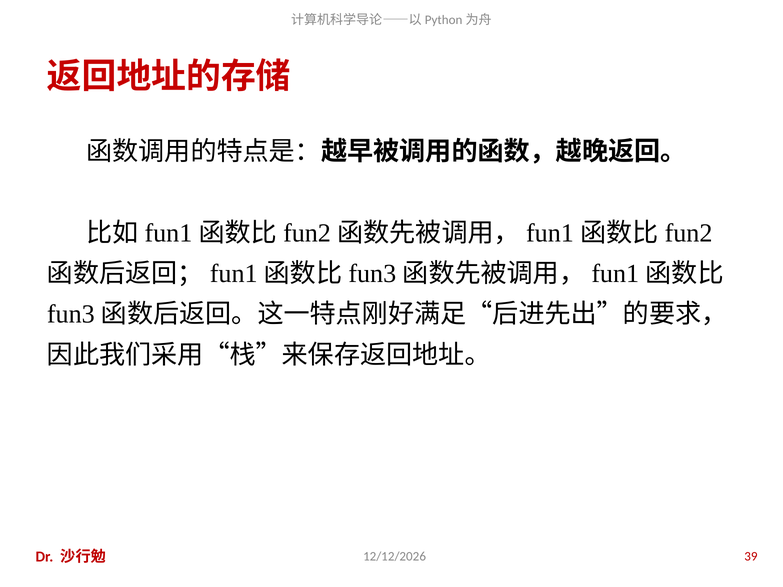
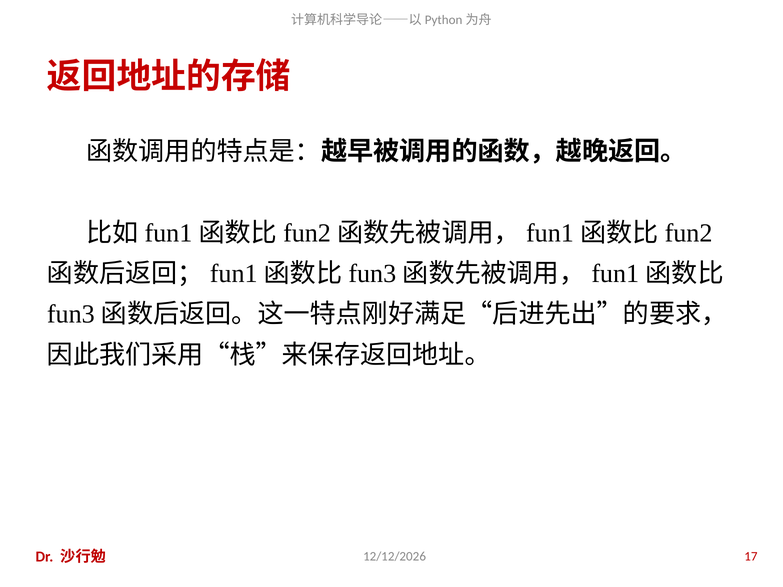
39: 39 -> 17 (751, 557)
